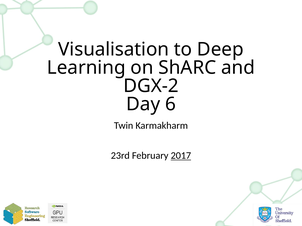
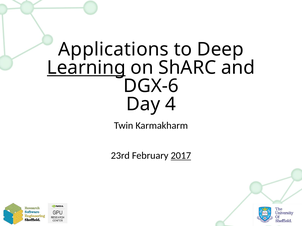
Visualisation: Visualisation -> Applications (114, 49)
Learning underline: none -> present (86, 68)
DGX-2: DGX-2 -> DGX-6 (151, 86)
6: 6 -> 4 (170, 104)
